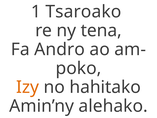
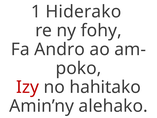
Tsaroako: Tsaroako -> Hiderako (83, 12)
tena: tena -> fohy (101, 31)
Izy colour: orange -> red (28, 87)
